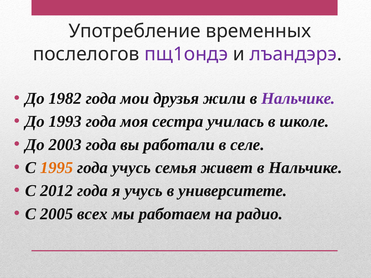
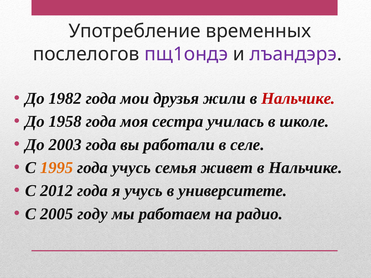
Нальчике colour: purple -> red (298, 99)
1993: 1993 -> 1958 (65, 122)
всех: всех -> году (92, 214)
